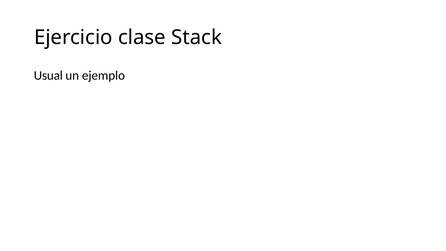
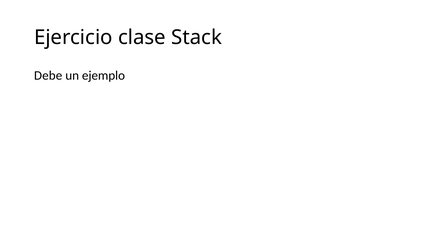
Usual: Usual -> Debe (48, 75)
